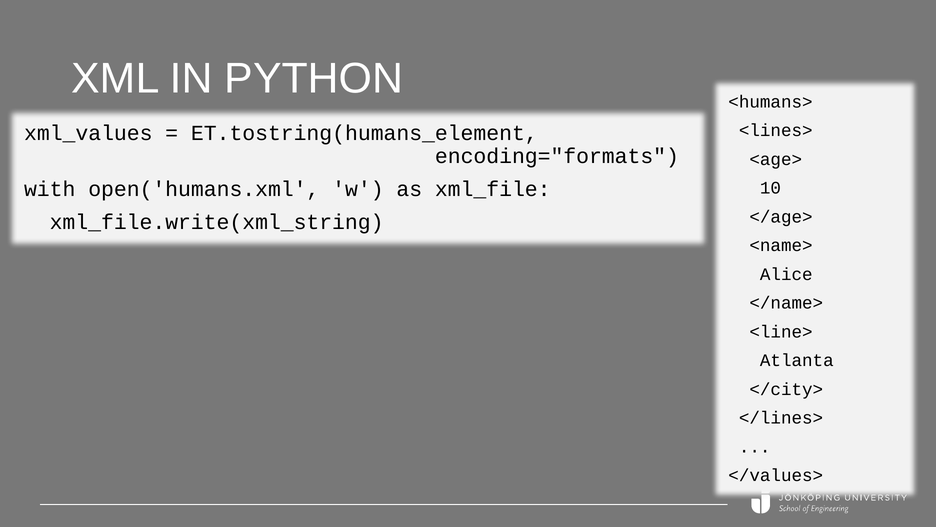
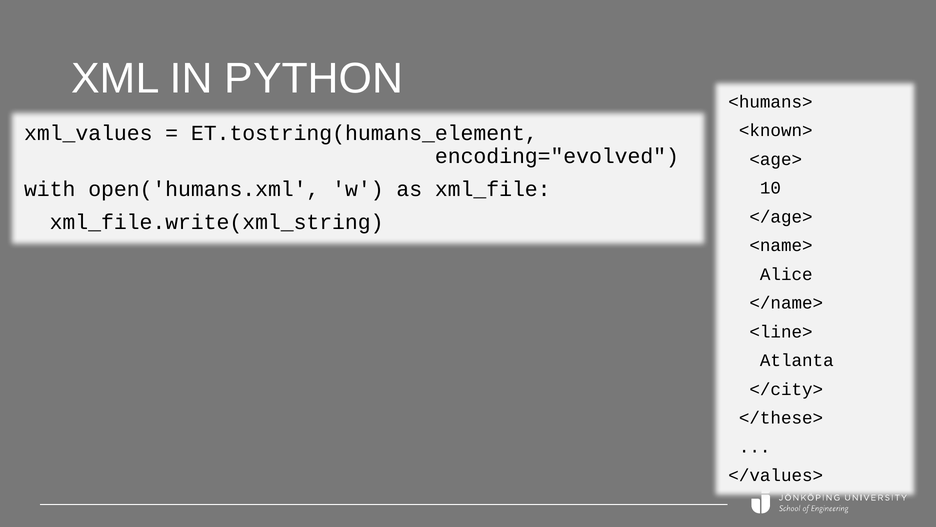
<lines>: <lines> -> <known> (776, 130)
encoding="formats: encoding="formats -> encoding="evolved (557, 156)
</lines>: </lines> -> </these> (781, 418)
